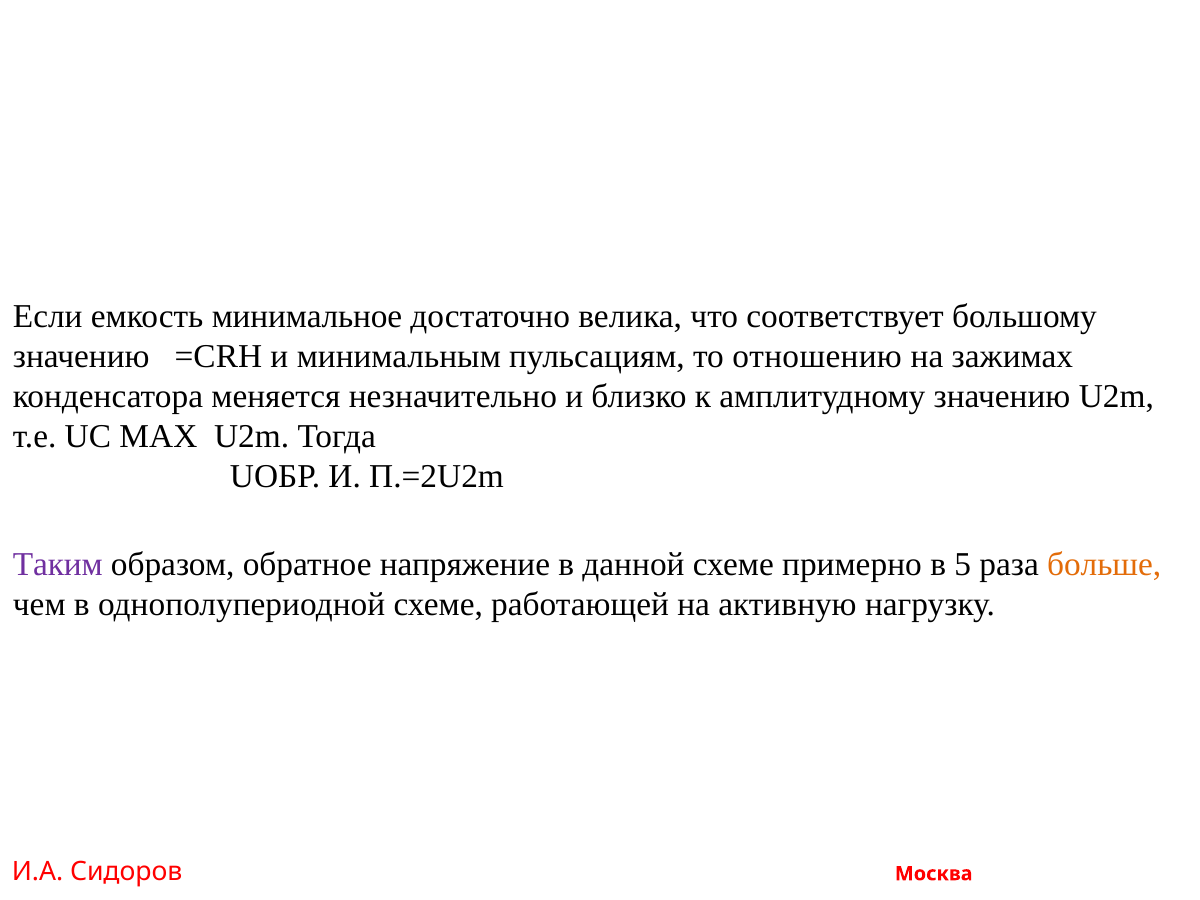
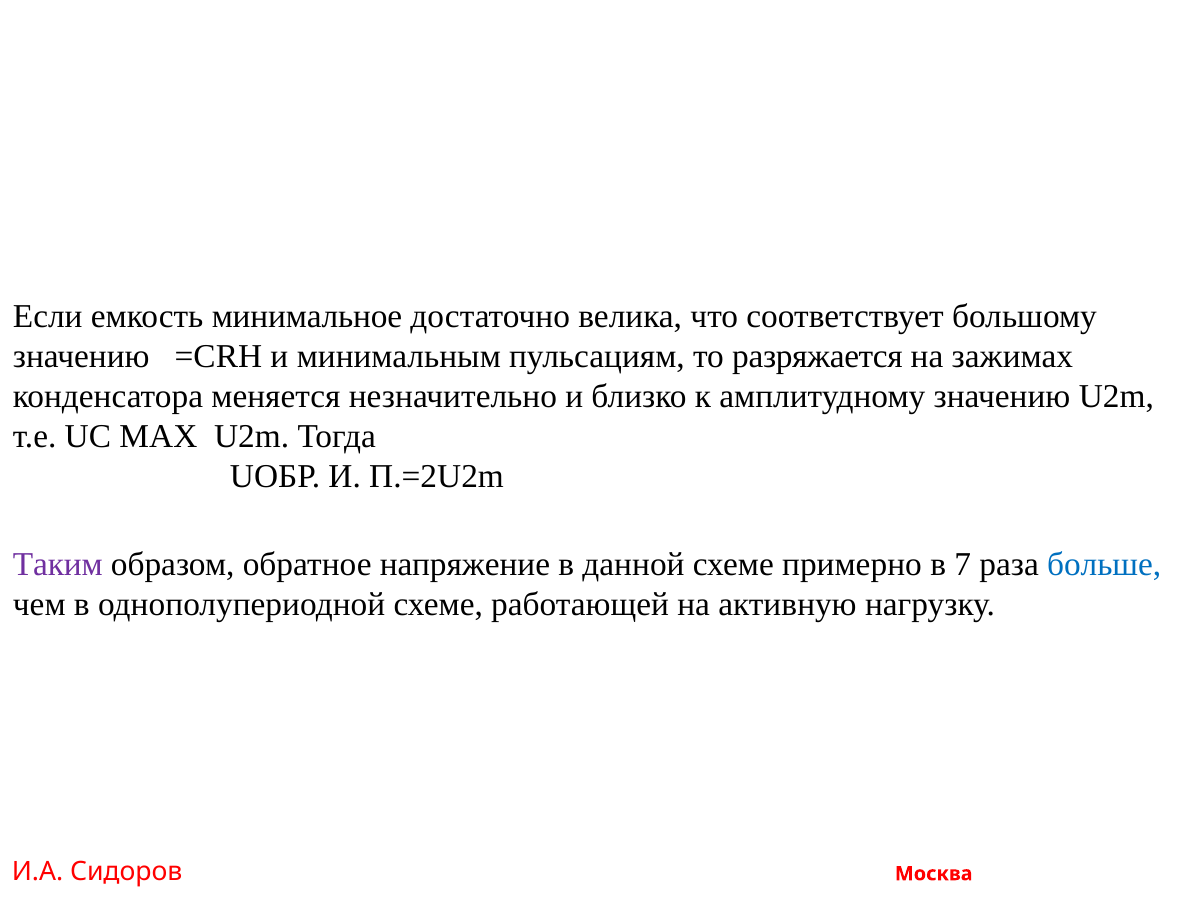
отношению: отношению -> разряжается (817, 356)
5: 5 -> 7 (963, 564)
больше colour: orange -> blue (1104, 564)
